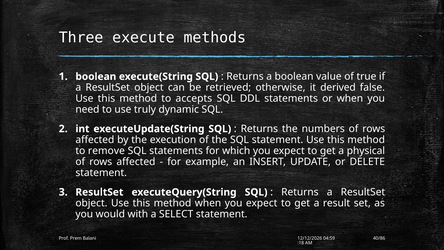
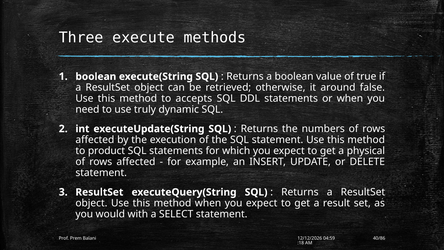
derived: derived -> around (338, 87)
remove: remove -> product (107, 151)
